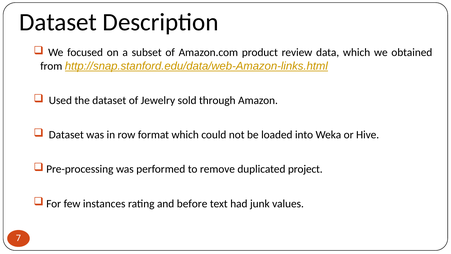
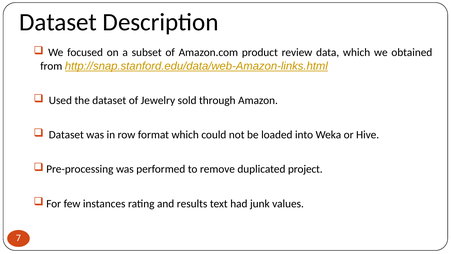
before: before -> results (192, 203)
